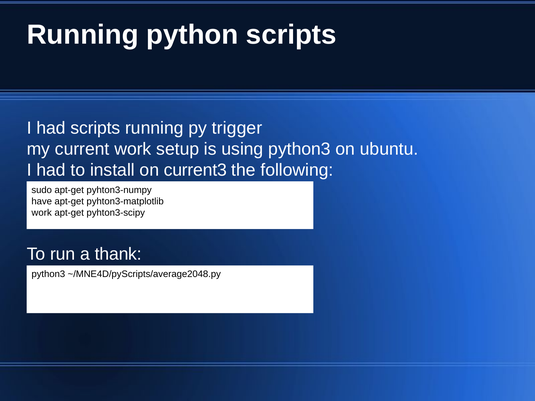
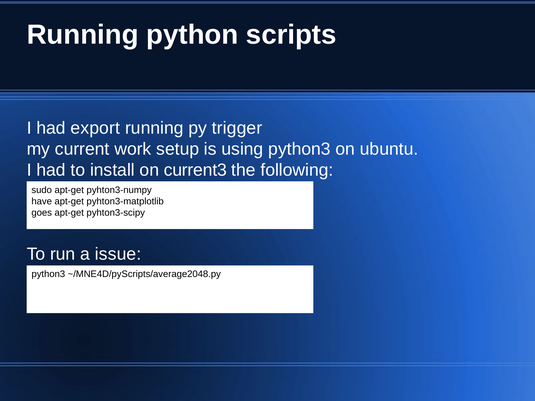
had scripts: scripts -> export (95, 128)
work: work -> goes (42, 213)
thank: thank -> issue (118, 254)
